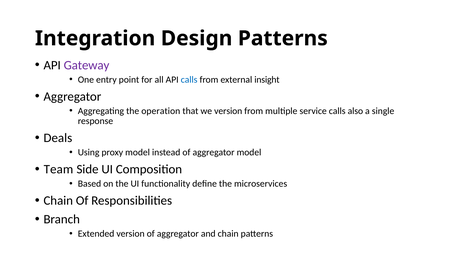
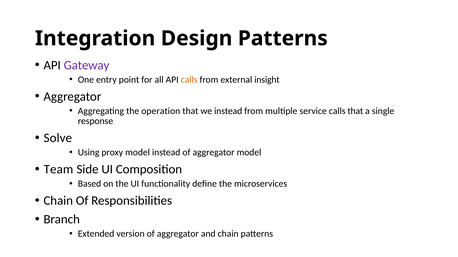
calls colour: blue -> orange (189, 80)
we version: version -> instead (228, 111)
calls also: also -> that (355, 111)
Deals: Deals -> Solve (58, 138)
